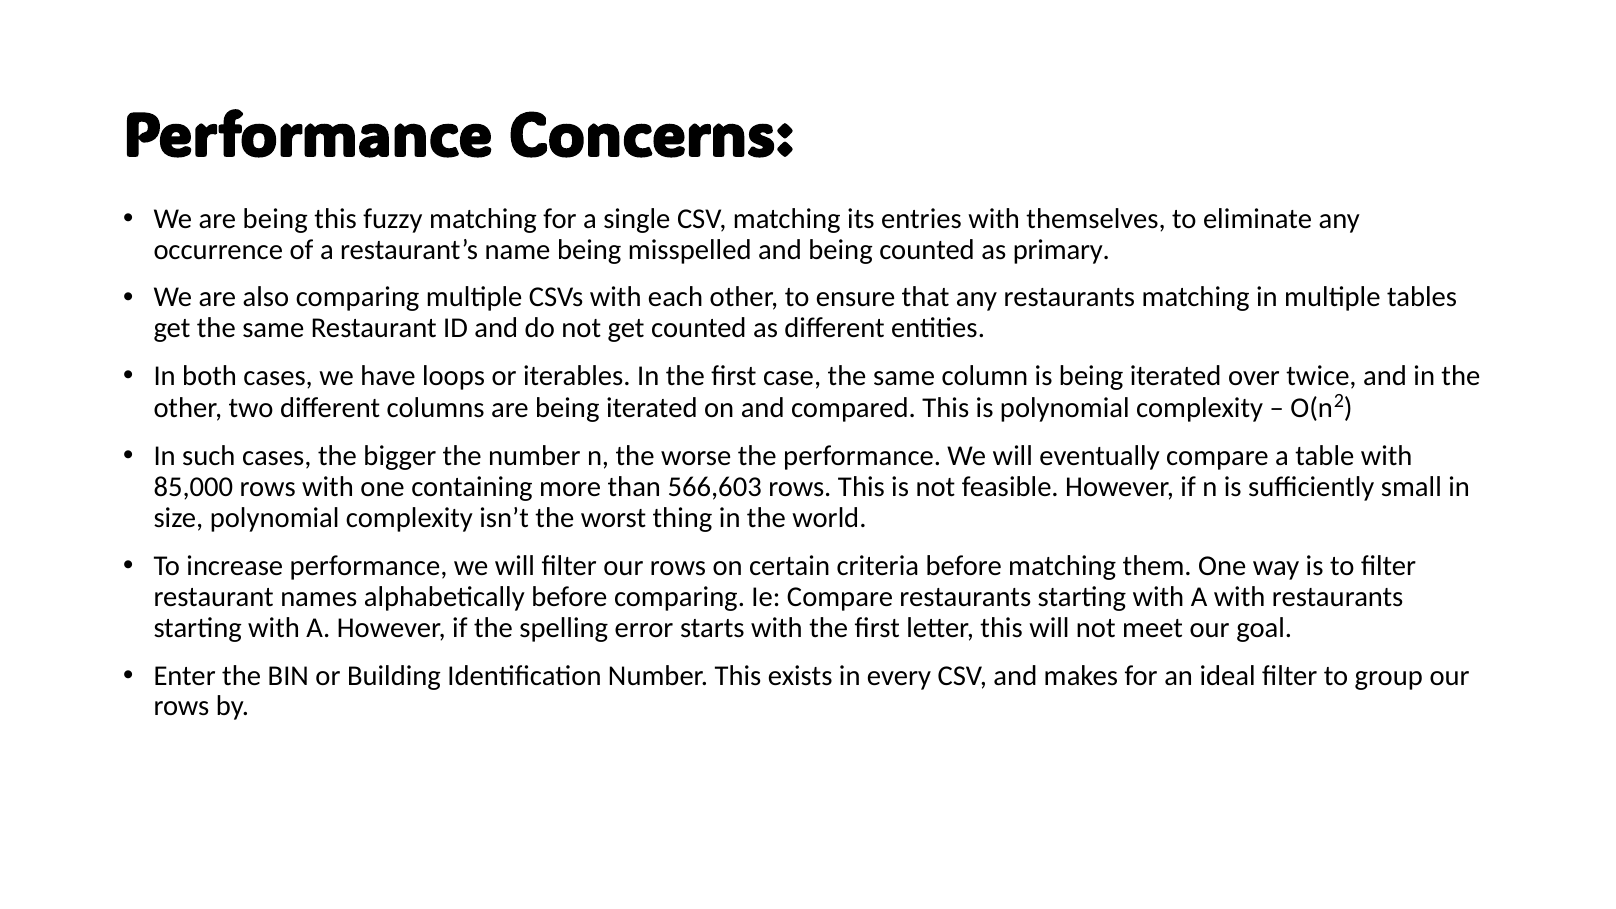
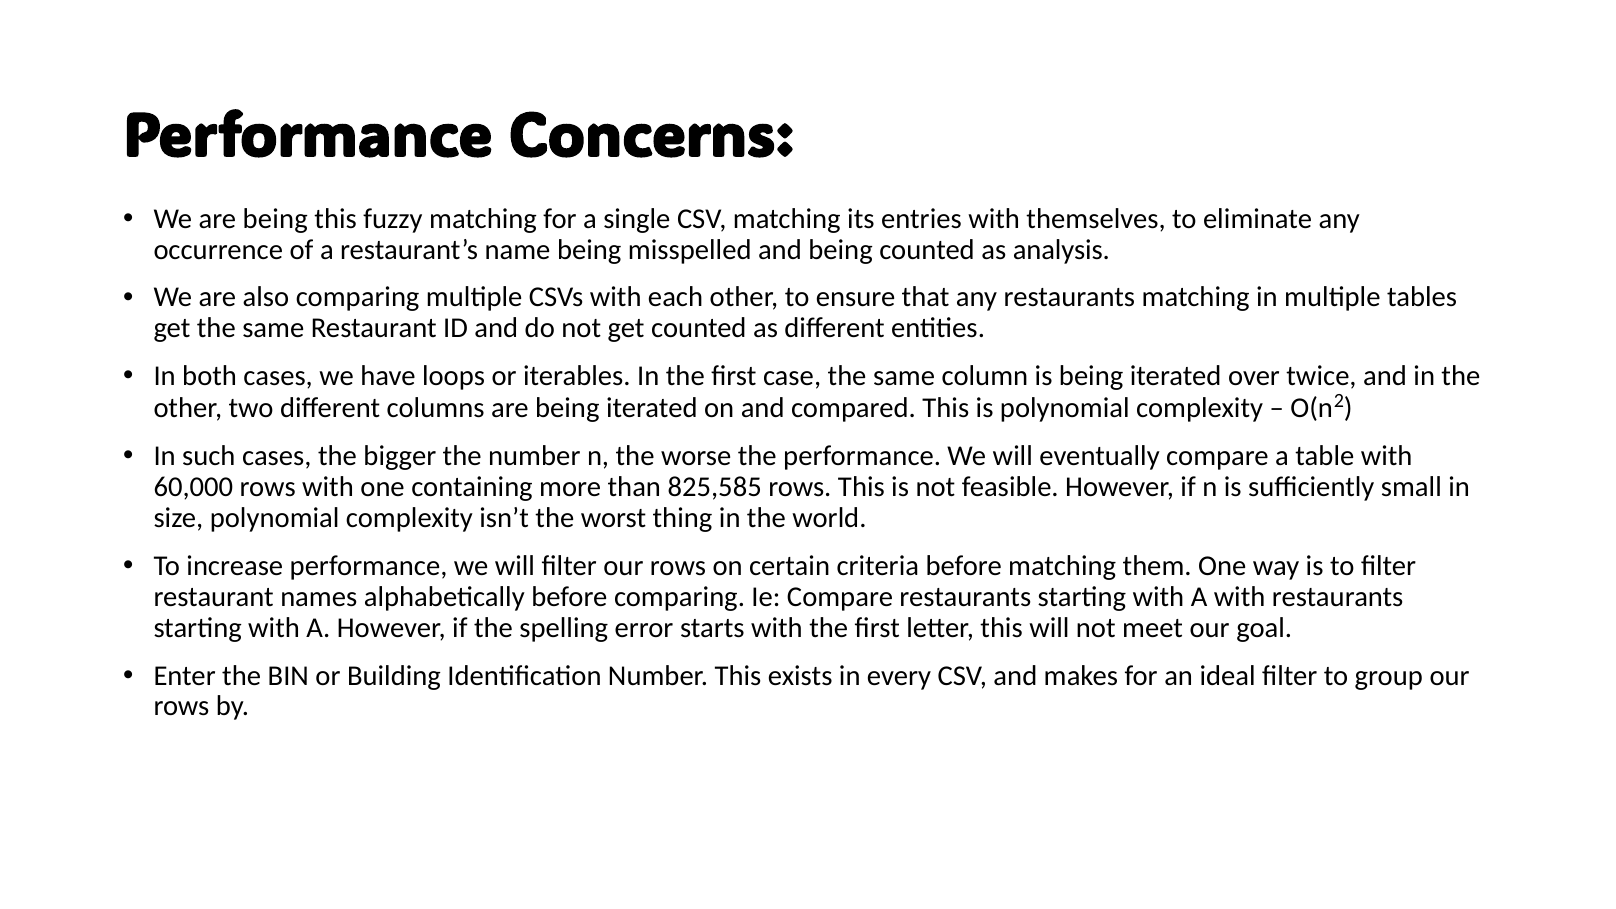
primary: primary -> analysis (1061, 250)
85,000: 85,000 -> 60,000 (193, 487)
566,603: 566,603 -> 825,585 (715, 487)
